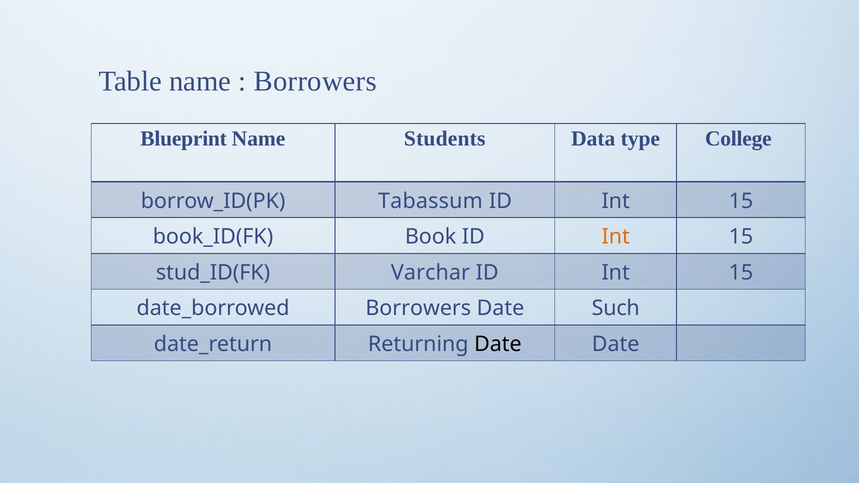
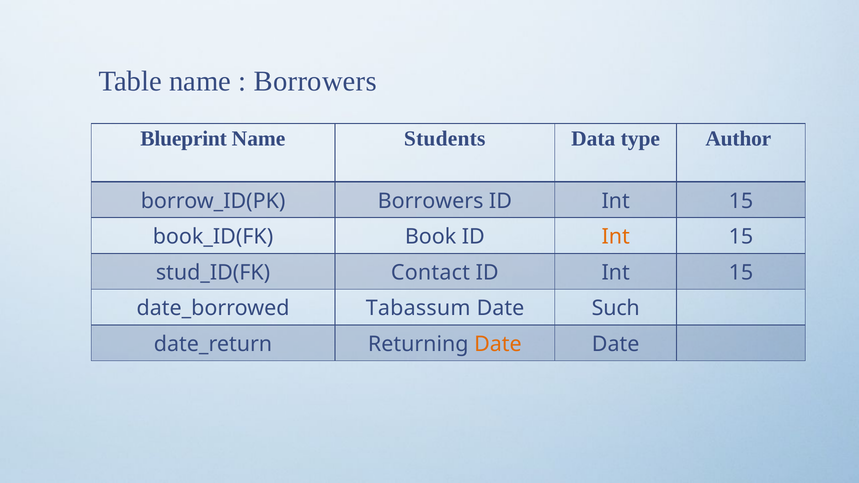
College: College -> Author (738, 139)
Tabassum: Tabassum -> Borrowers (431, 201)
Varchar: Varchar -> Contact (430, 273)
Borrowers: Borrowers -> Tabassum (418, 308)
Date colour: black -> orange (498, 344)
